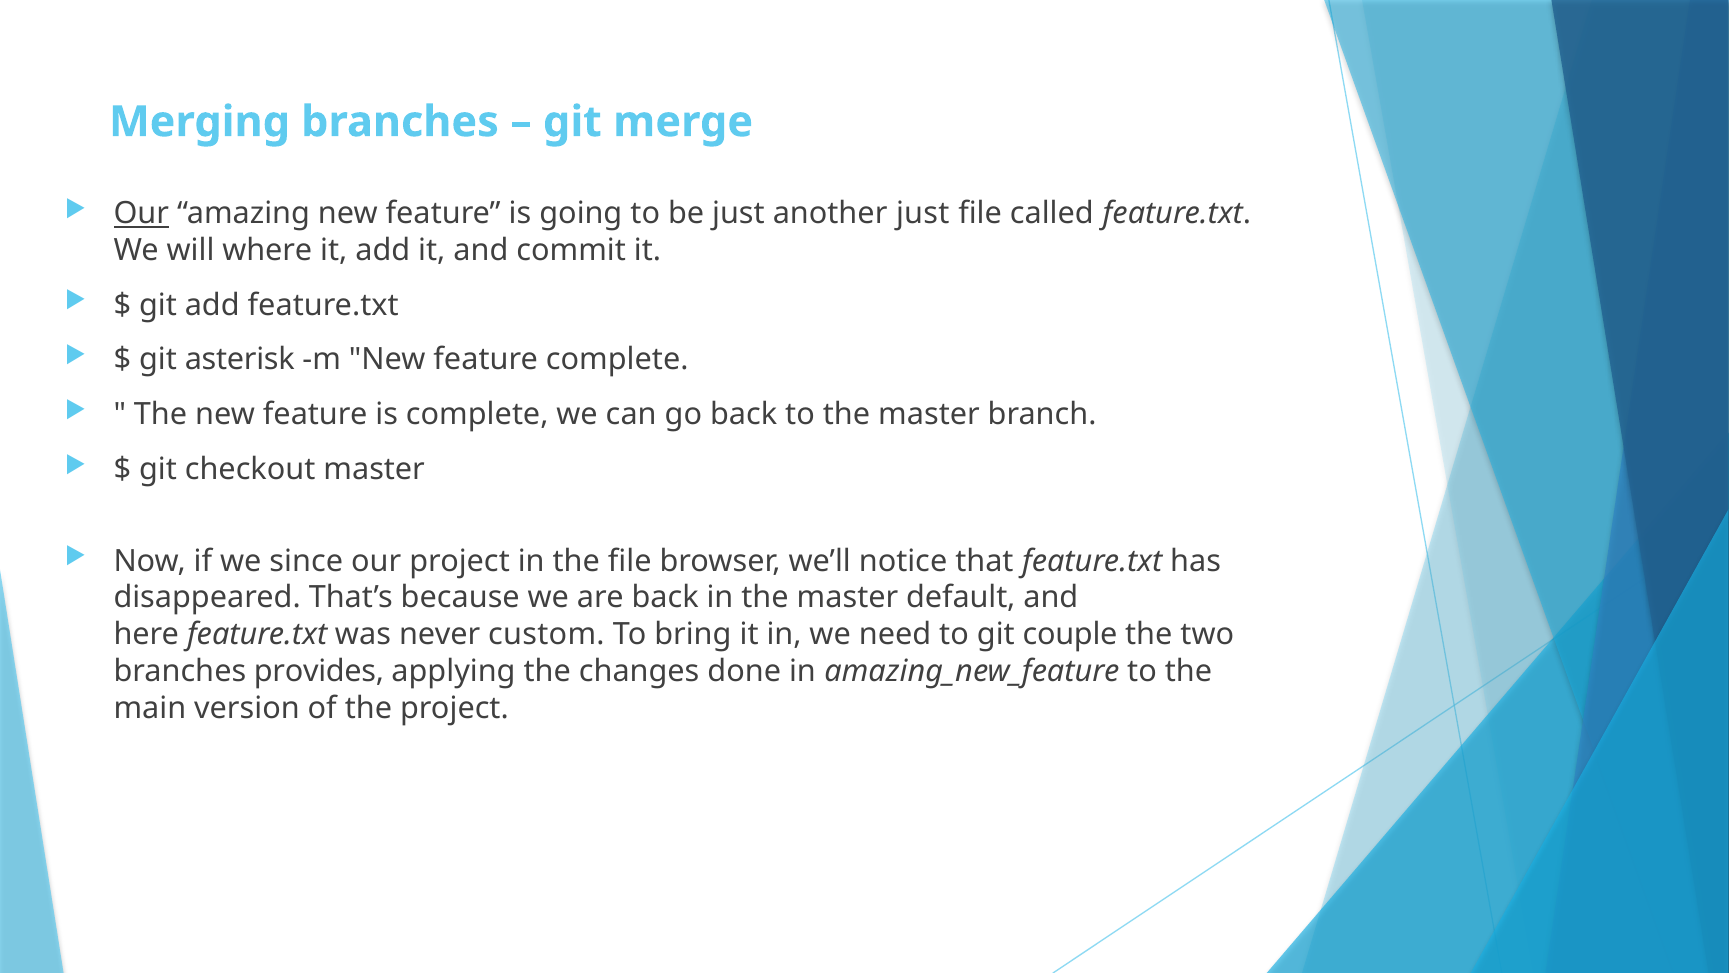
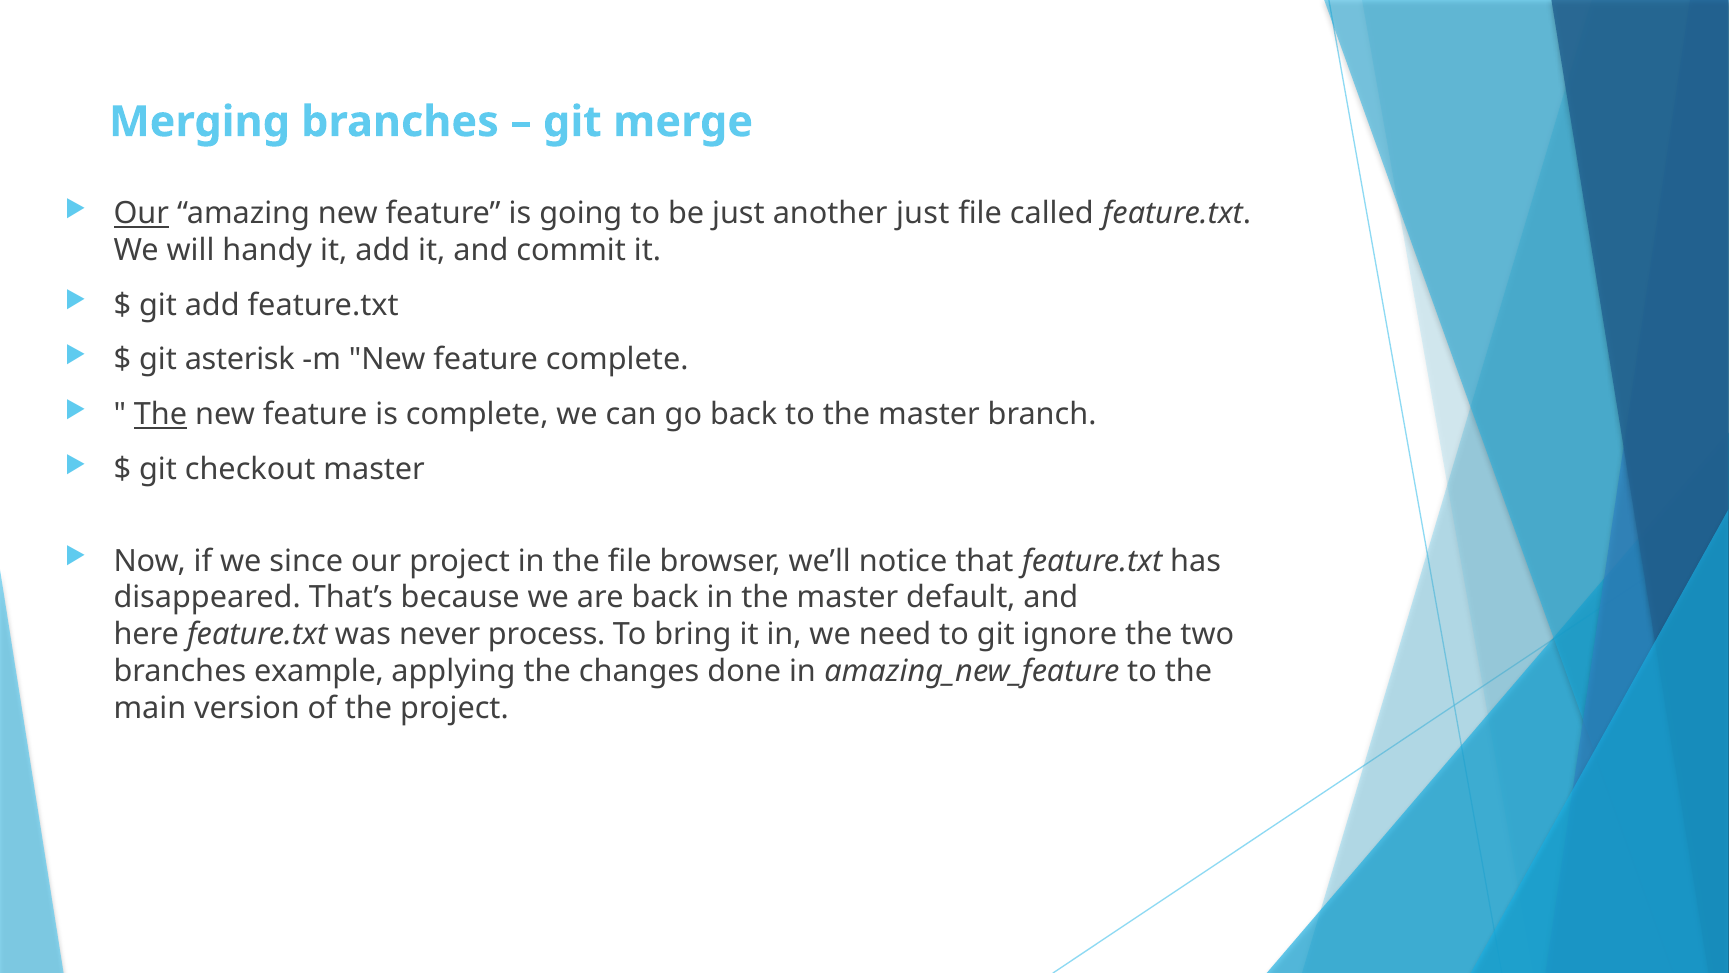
where: where -> handy (267, 250)
The underline: none -> present (161, 414)
custom: custom -> process (547, 634)
couple: couple -> ignore (1070, 634)
provides: provides -> example (319, 671)
